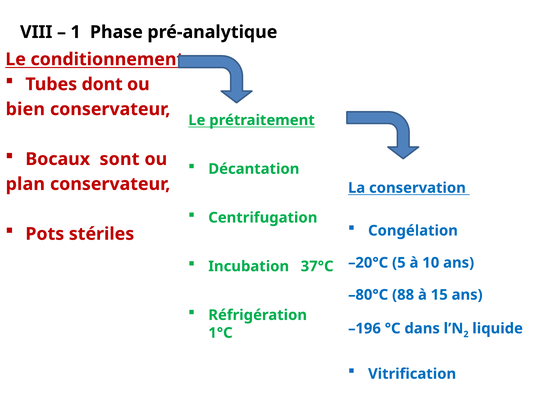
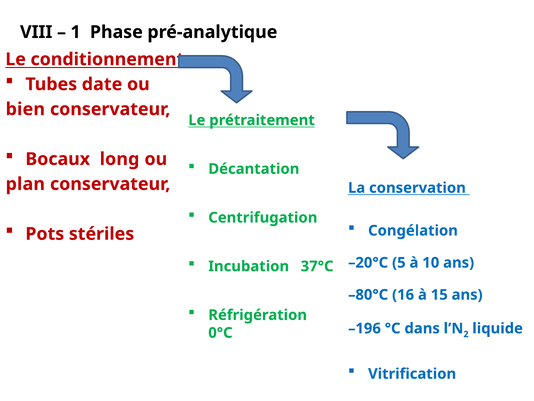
dont: dont -> date (102, 84)
sont: sont -> long (119, 159)
88: 88 -> 16 (403, 294)
1°C: 1°C -> 0°C (220, 332)
